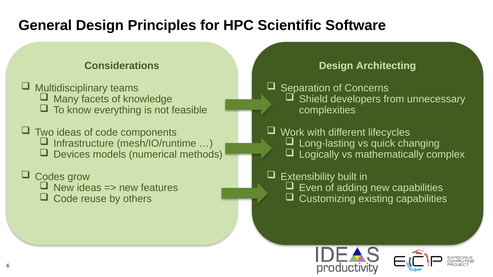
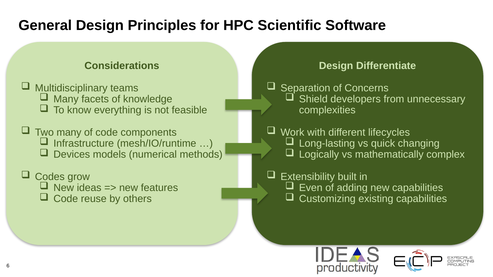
Architecting: Architecting -> Differentiate (386, 66)
Two ideas: ideas -> many (69, 133)
